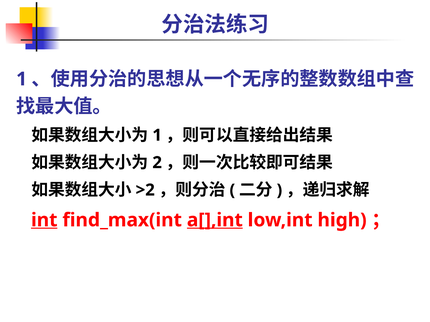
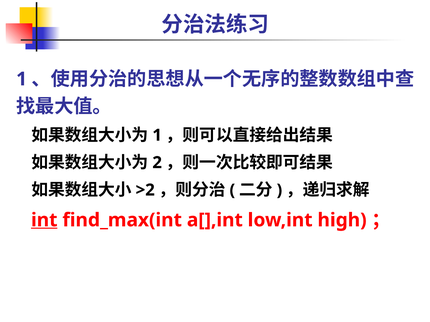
a[],int underline: present -> none (215, 220)
